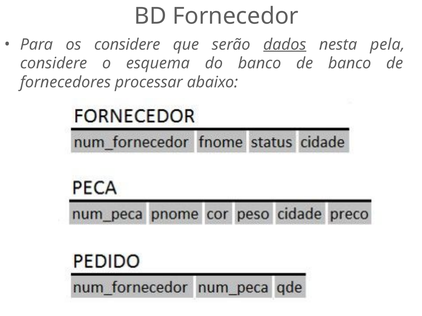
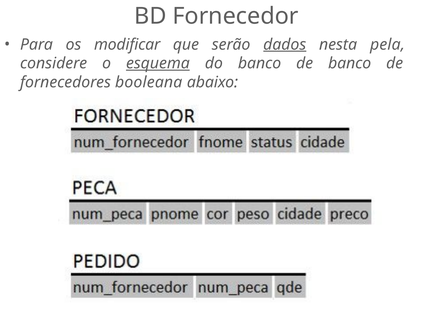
os considere: considere -> modificar (127, 45)
esquema underline: none -> present (158, 64)
processar: processar -> booleana (149, 83)
